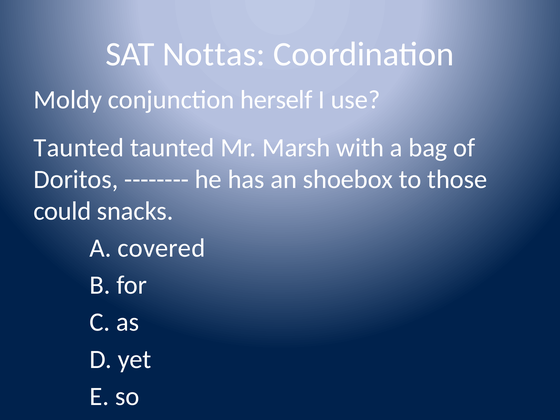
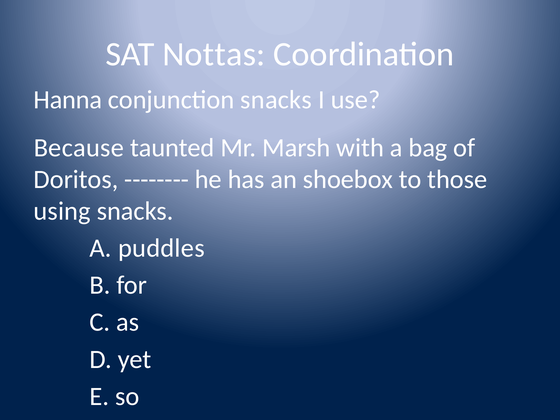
Moldy: Moldy -> Hanna (68, 100)
conjunction herself: herself -> snacks (276, 100)
Taunted: Taunted -> Because (79, 148)
could: could -> using (62, 211)
covered: covered -> puddles (161, 248)
